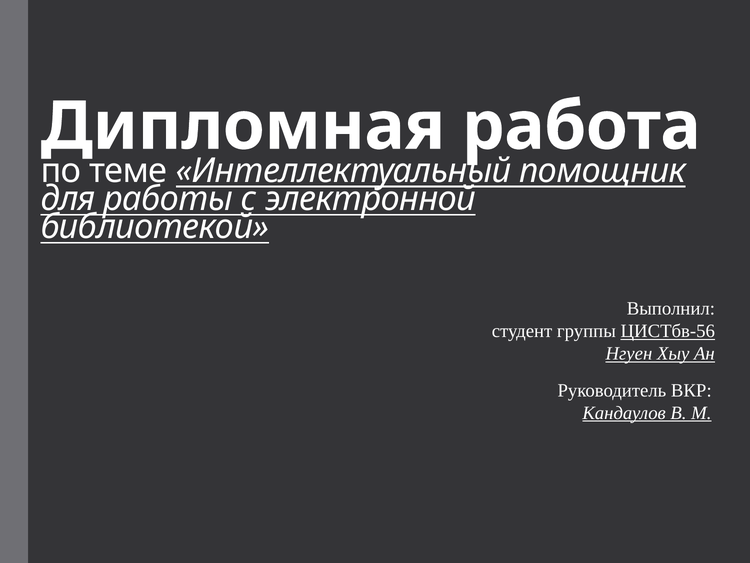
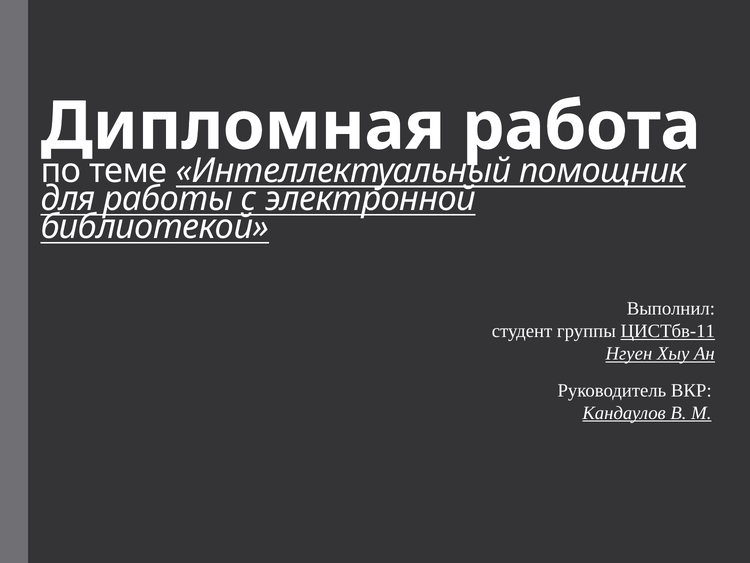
ЦИСТбв-56: ЦИСТбв-56 -> ЦИСТбв-11 (668, 331)
